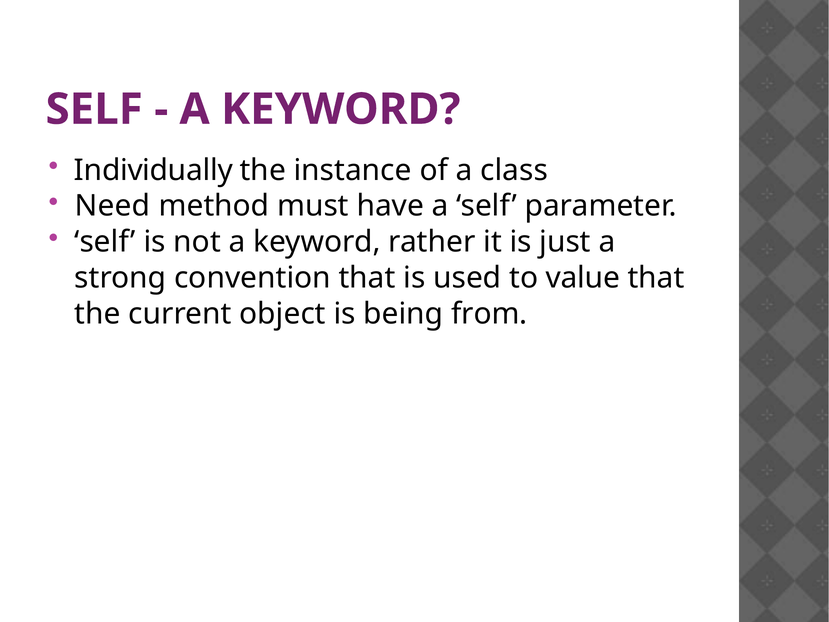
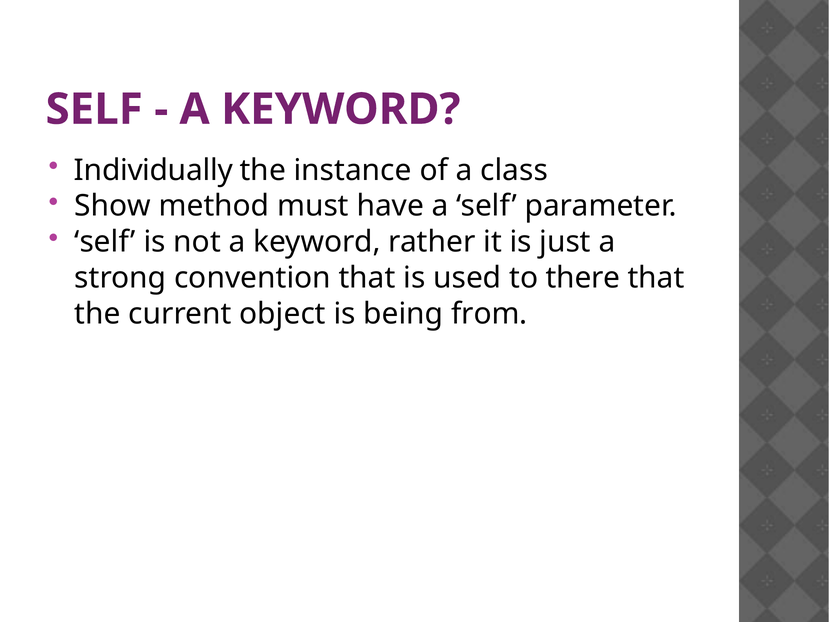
Need: Need -> Show (113, 206)
value: value -> there (583, 278)
